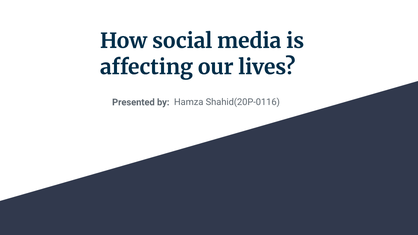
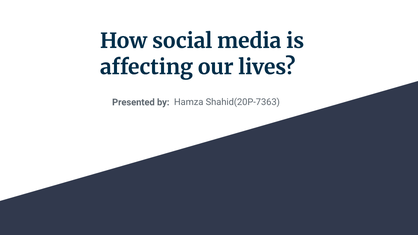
Shahid(20P-0116: Shahid(20P-0116 -> Shahid(20P-7363 (243, 102)
